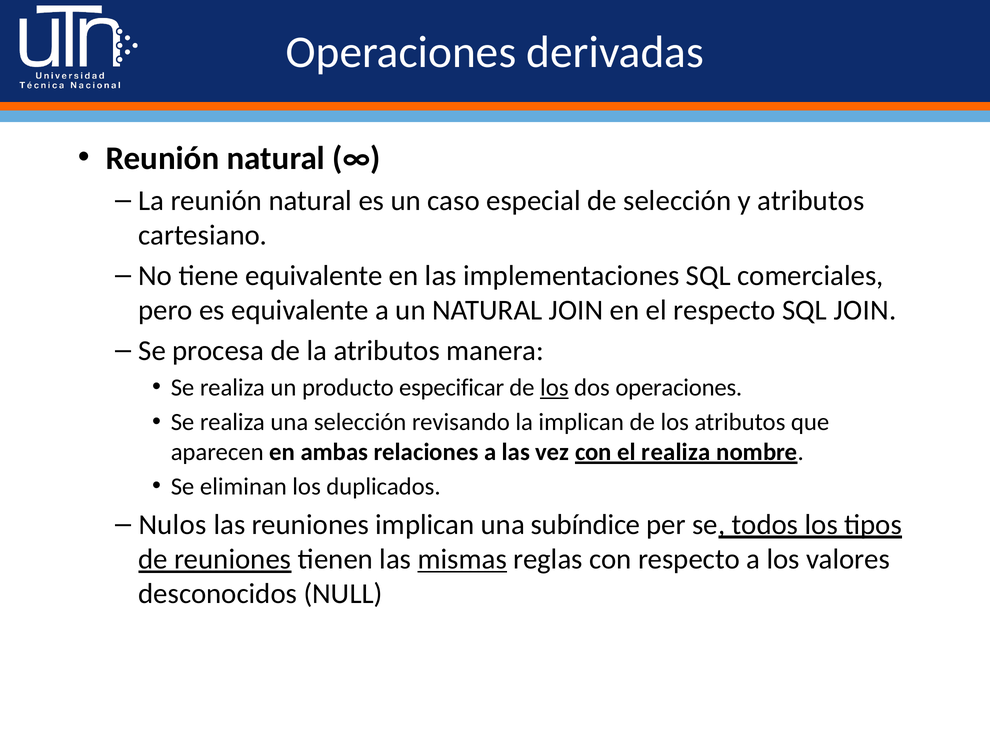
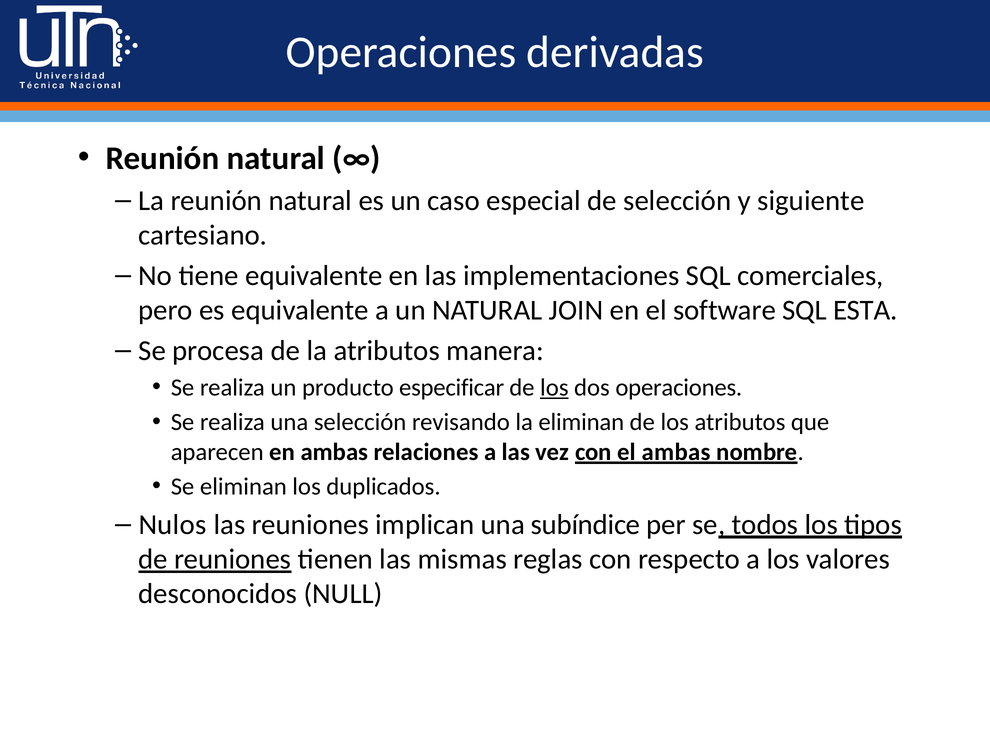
y atributos: atributos -> siguiente (811, 201)
el respecto: respecto -> software (725, 311)
SQL JOIN: JOIN -> ESTA (865, 311)
la implican: implican -> eliminan (581, 422)
el realiza: realiza -> ambas (676, 452)
mismas underline: present -> none (462, 560)
